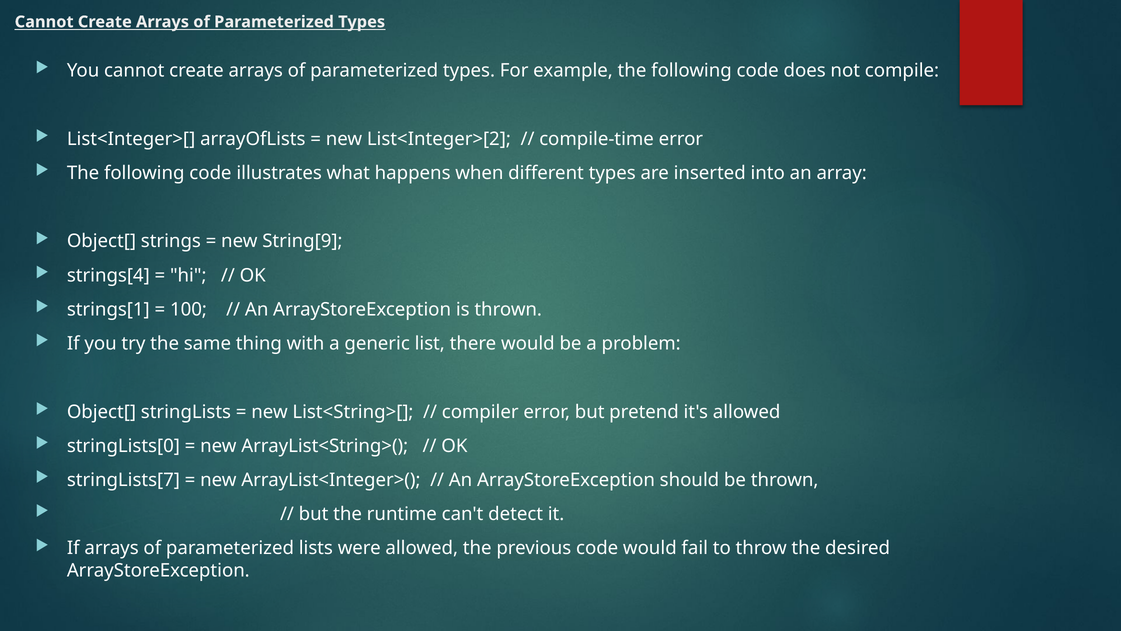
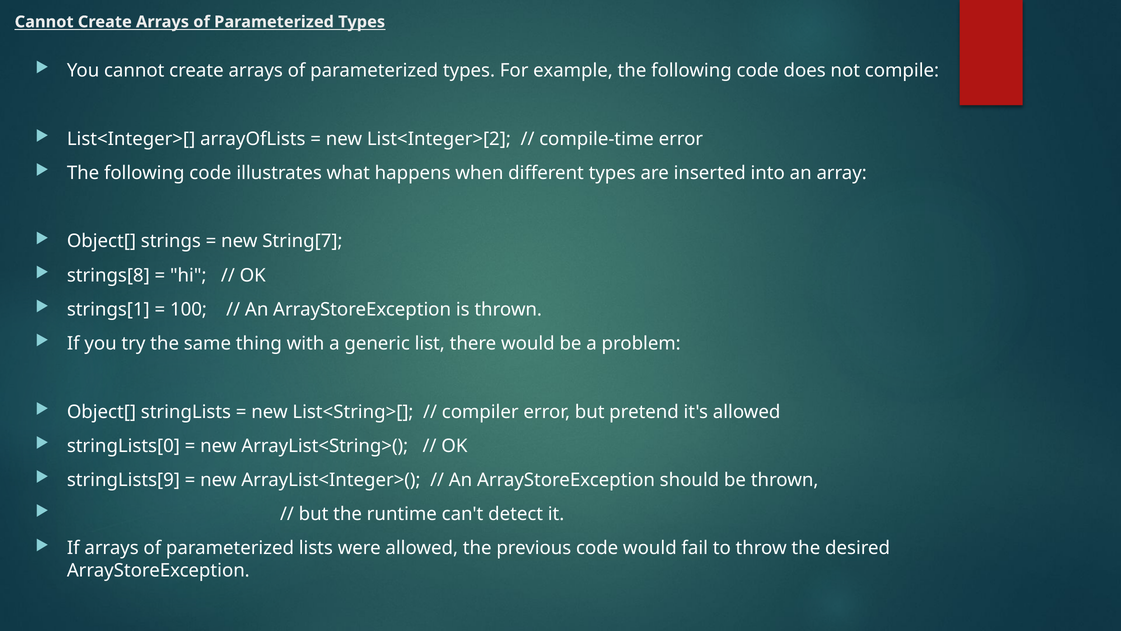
String[9: String[9 -> String[7 (302, 241)
strings[4: strings[4 -> strings[8 (108, 275)
stringLists[7: stringLists[7 -> stringLists[9 (123, 480)
